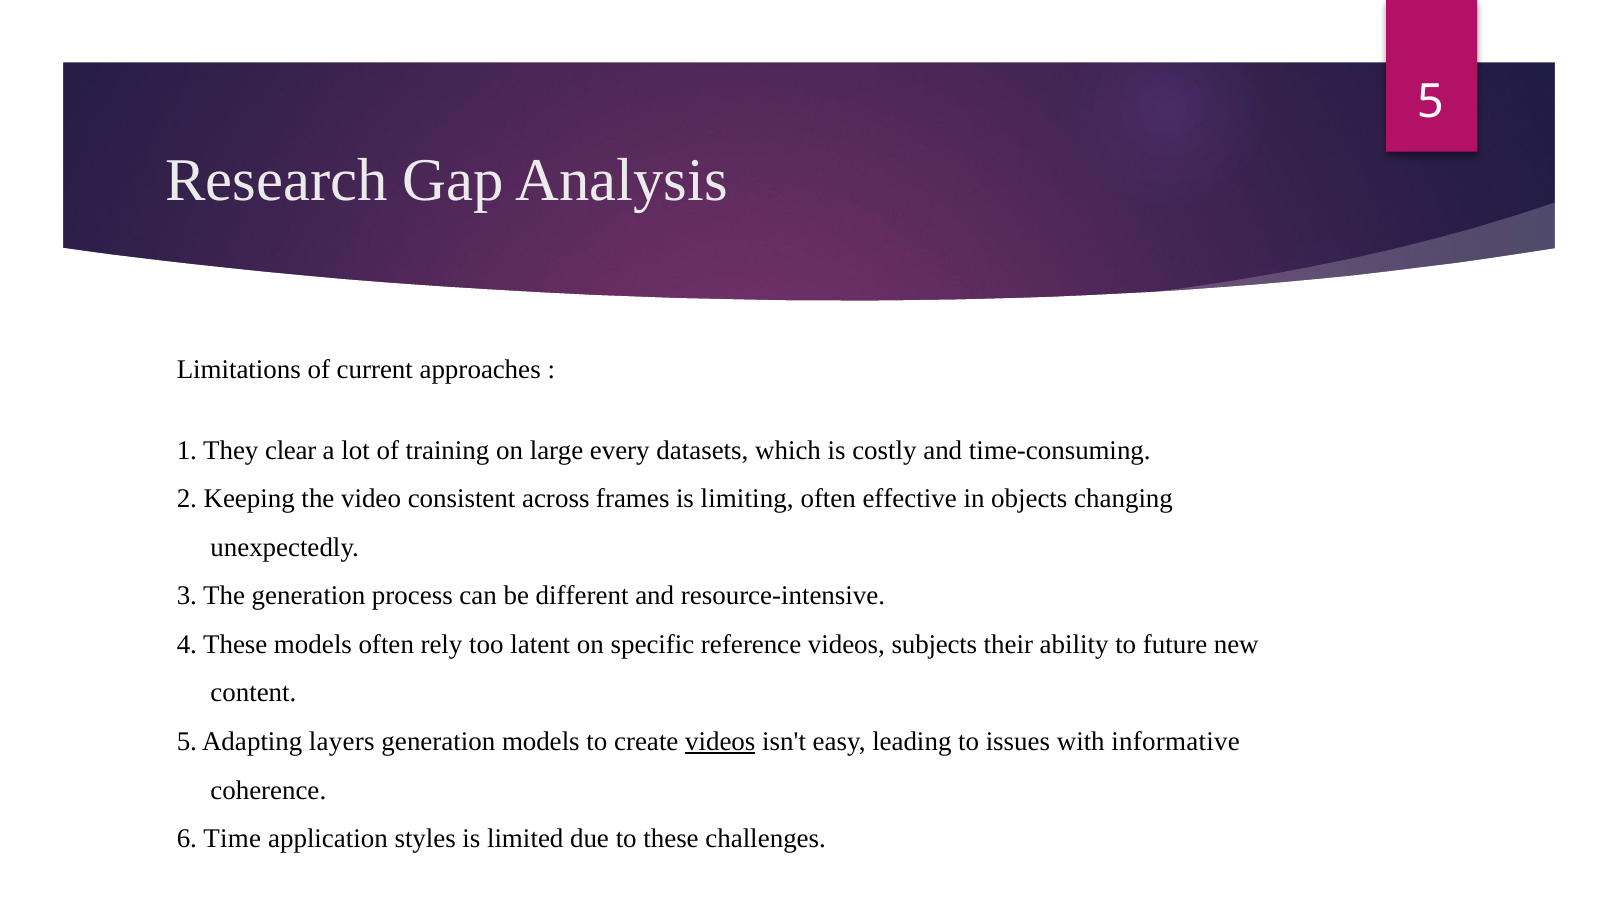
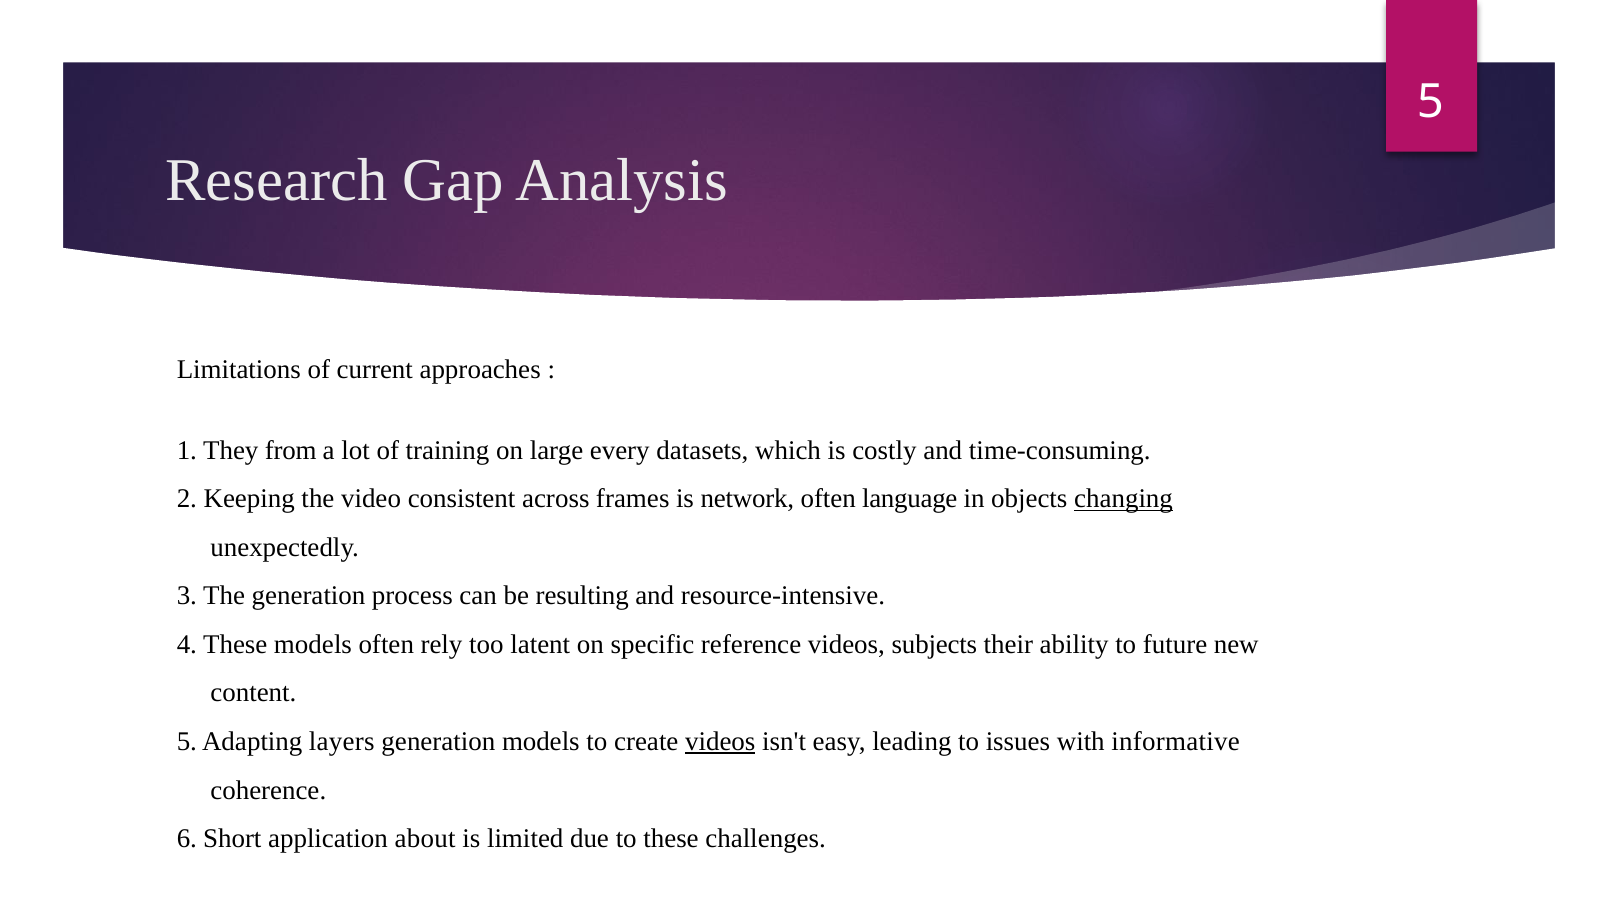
clear: clear -> from (291, 451)
limiting: limiting -> network (747, 499)
effective: effective -> language (910, 499)
changing underline: none -> present (1124, 499)
different: different -> resulting (582, 597)
Time: Time -> Short (232, 839)
styles: styles -> about (425, 839)
